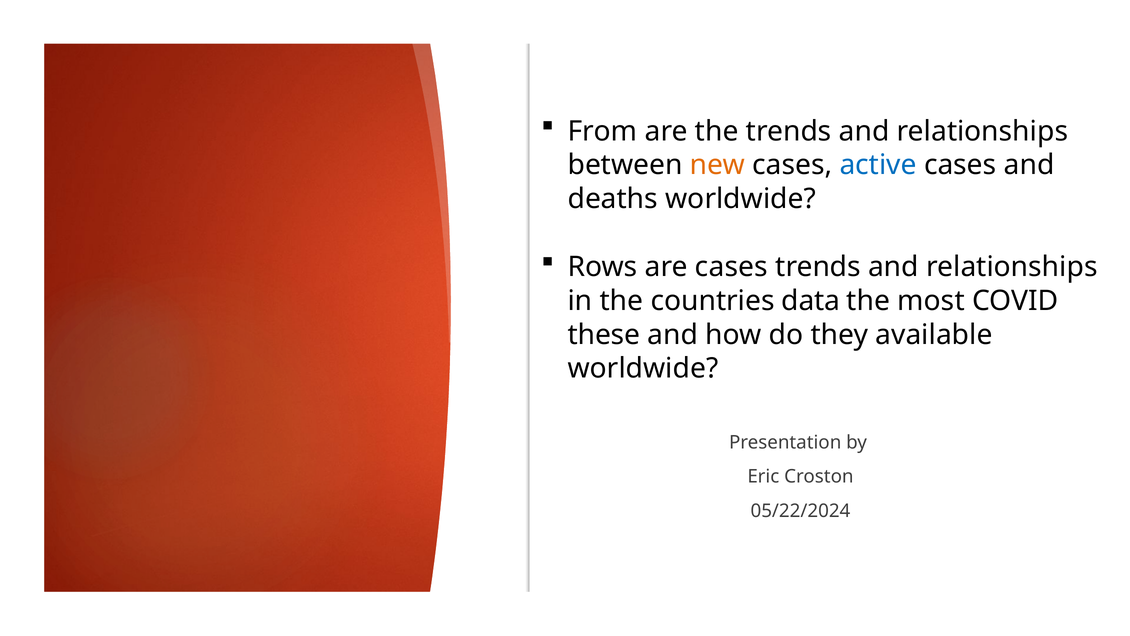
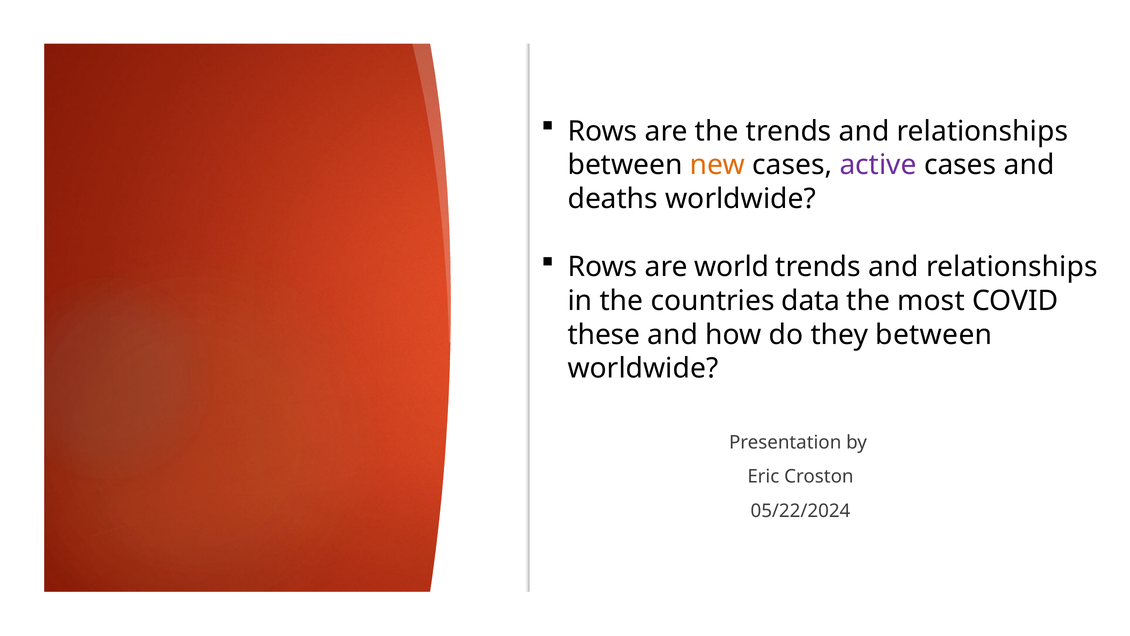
From: From -> Rows (603, 131)
active colour: blue -> purple (878, 165)
are cases: cases -> world (732, 267)
they available: available -> between (934, 335)
